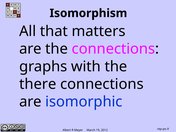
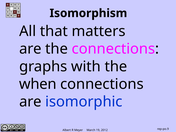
there: there -> when (38, 84)
